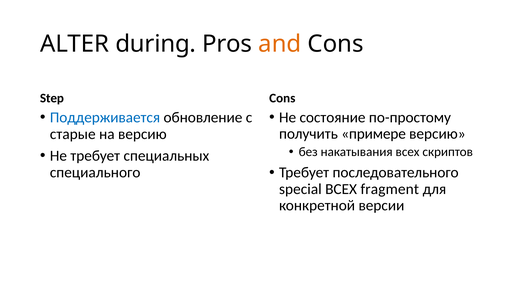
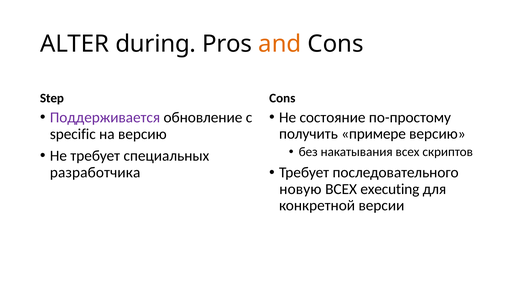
Поддерживается colour: blue -> purple (105, 118)
старые: старые -> specific (73, 134)
специального: специального -> разработчика (95, 173)
special: special -> новую (300, 190)
fragment: fragment -> executing (390, 190)
